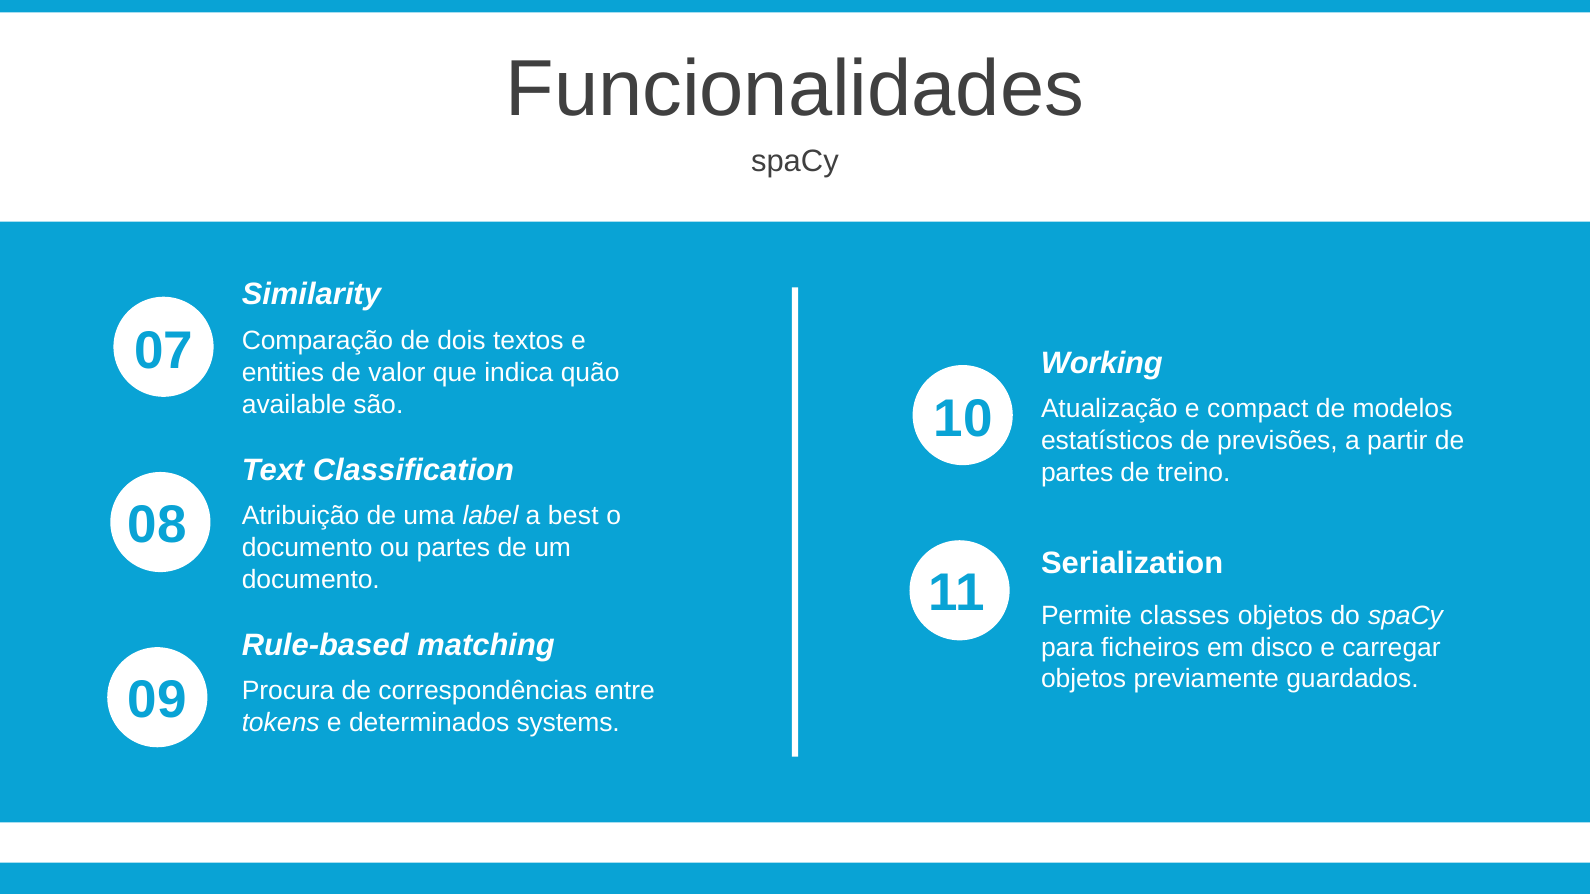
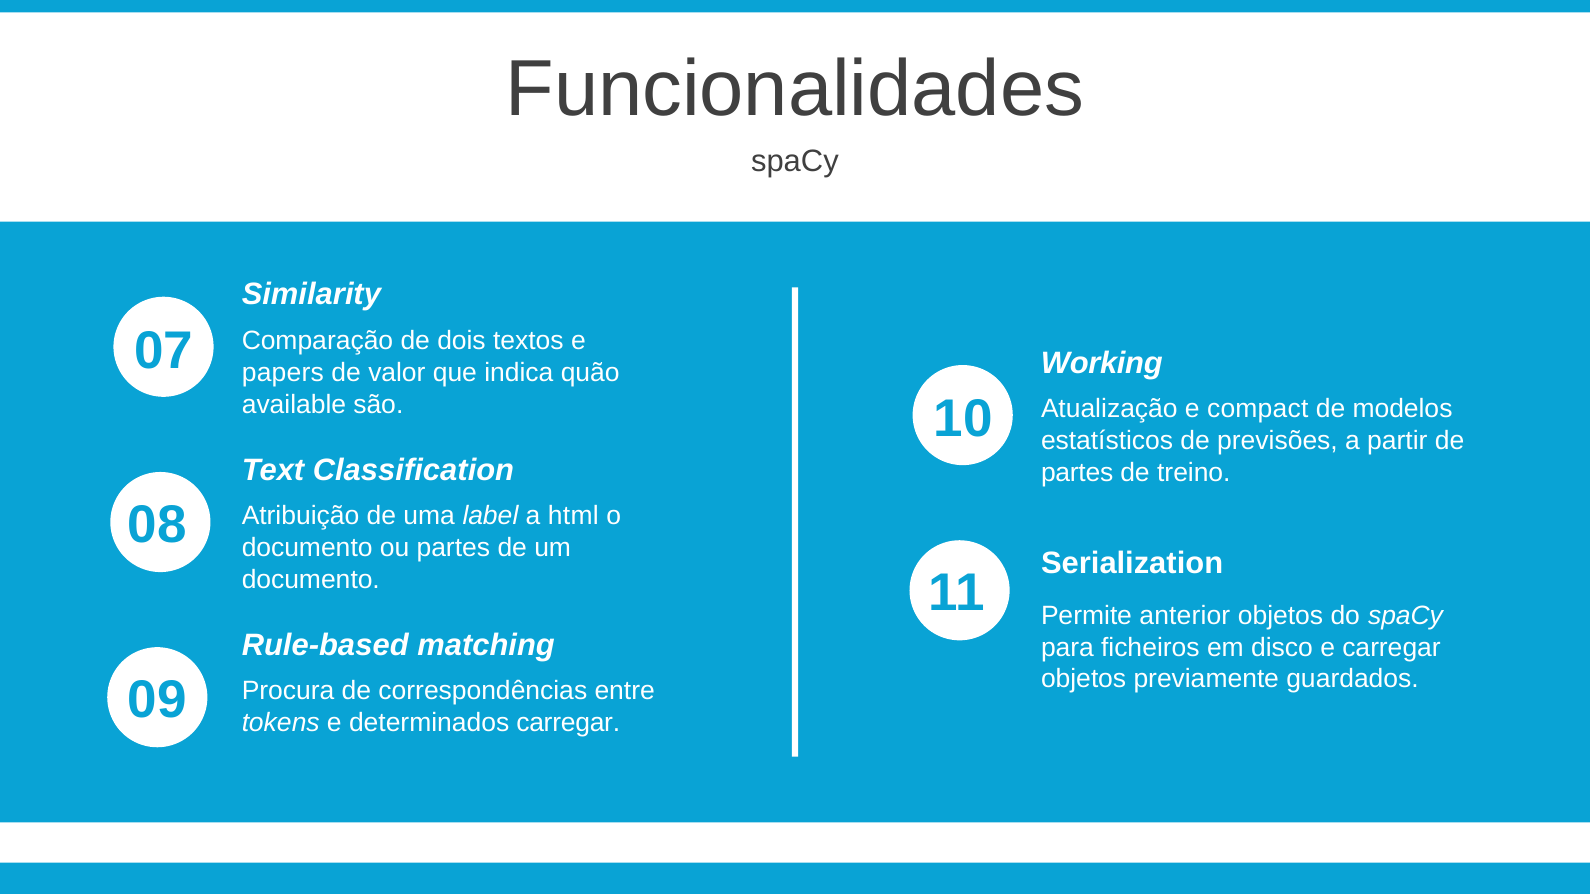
entities: entities -> papers (283, 373)
best: best -> html (573, 516)
classes: classes -> anterior (1185, 616)
determinados systems: systems -> carregar (568, 723)
